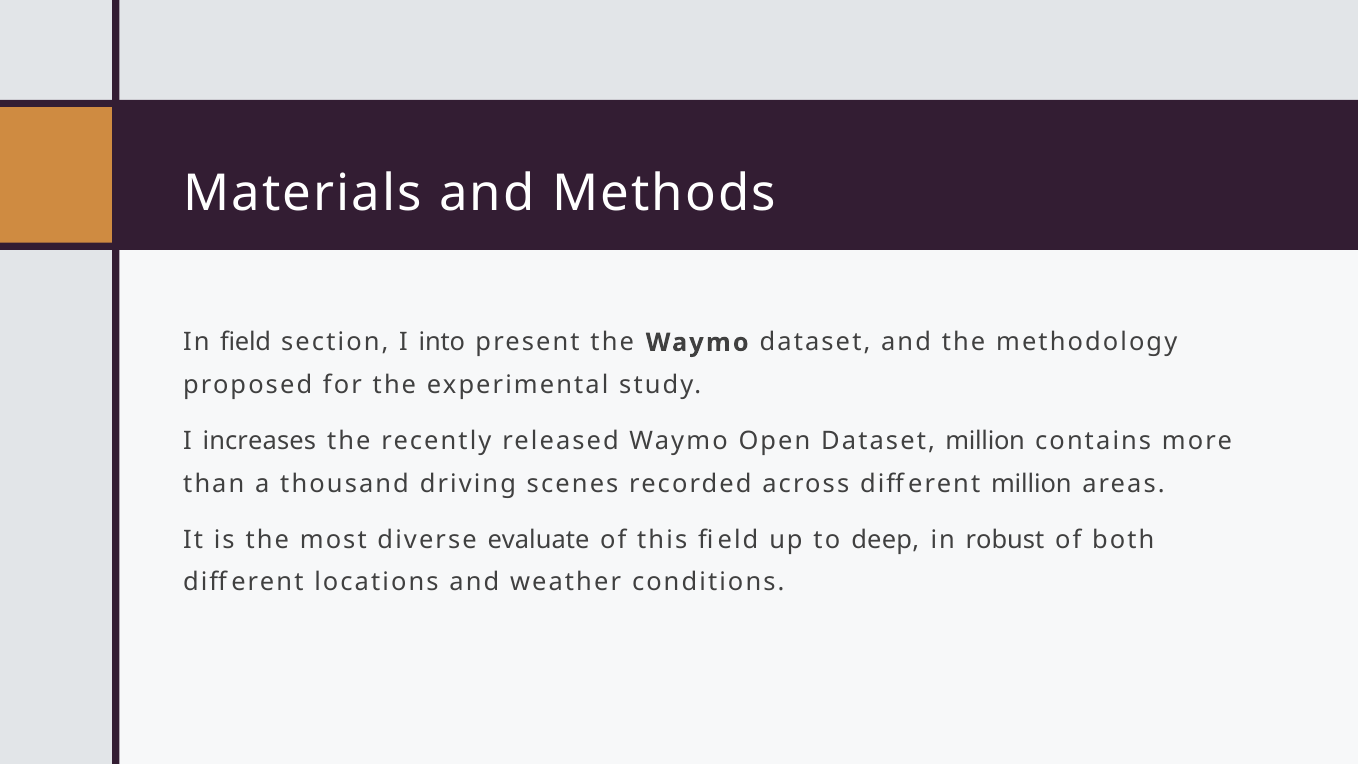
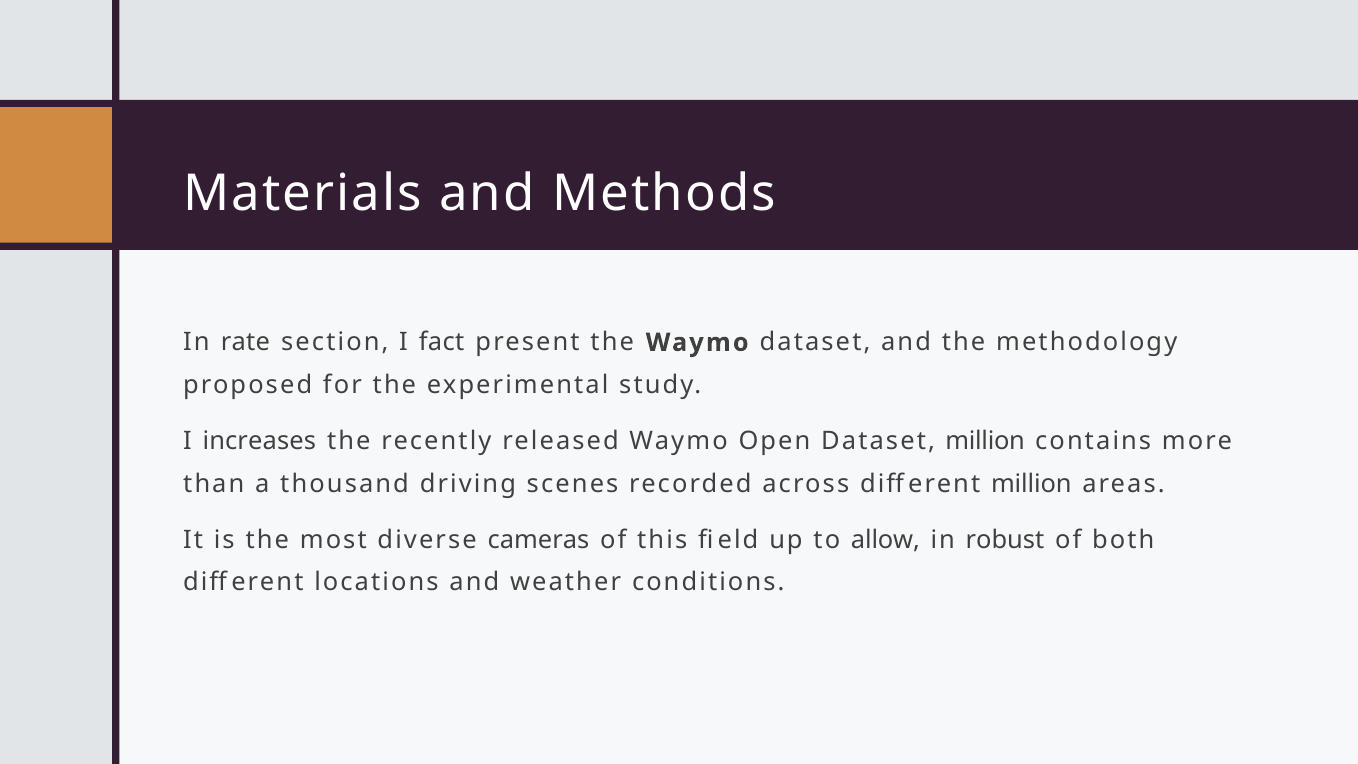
In field: field -> rate (245, 342)
into: into -> fact (442, 342)
evaluate: evaluate -> cameras (539, 540)
deep: deep -> allow (885, 540)
